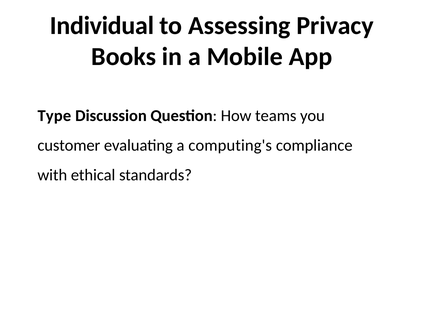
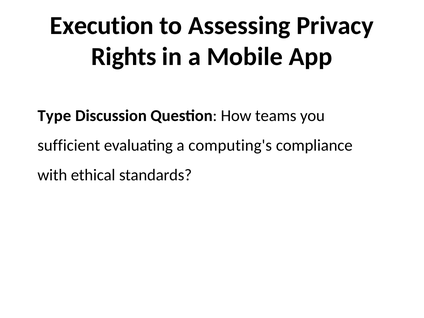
Individual: Individual -> Execution (102, 26)
Books: Books -> Rights (124, 57)
customer: customer -> sufficient (69, 145)
